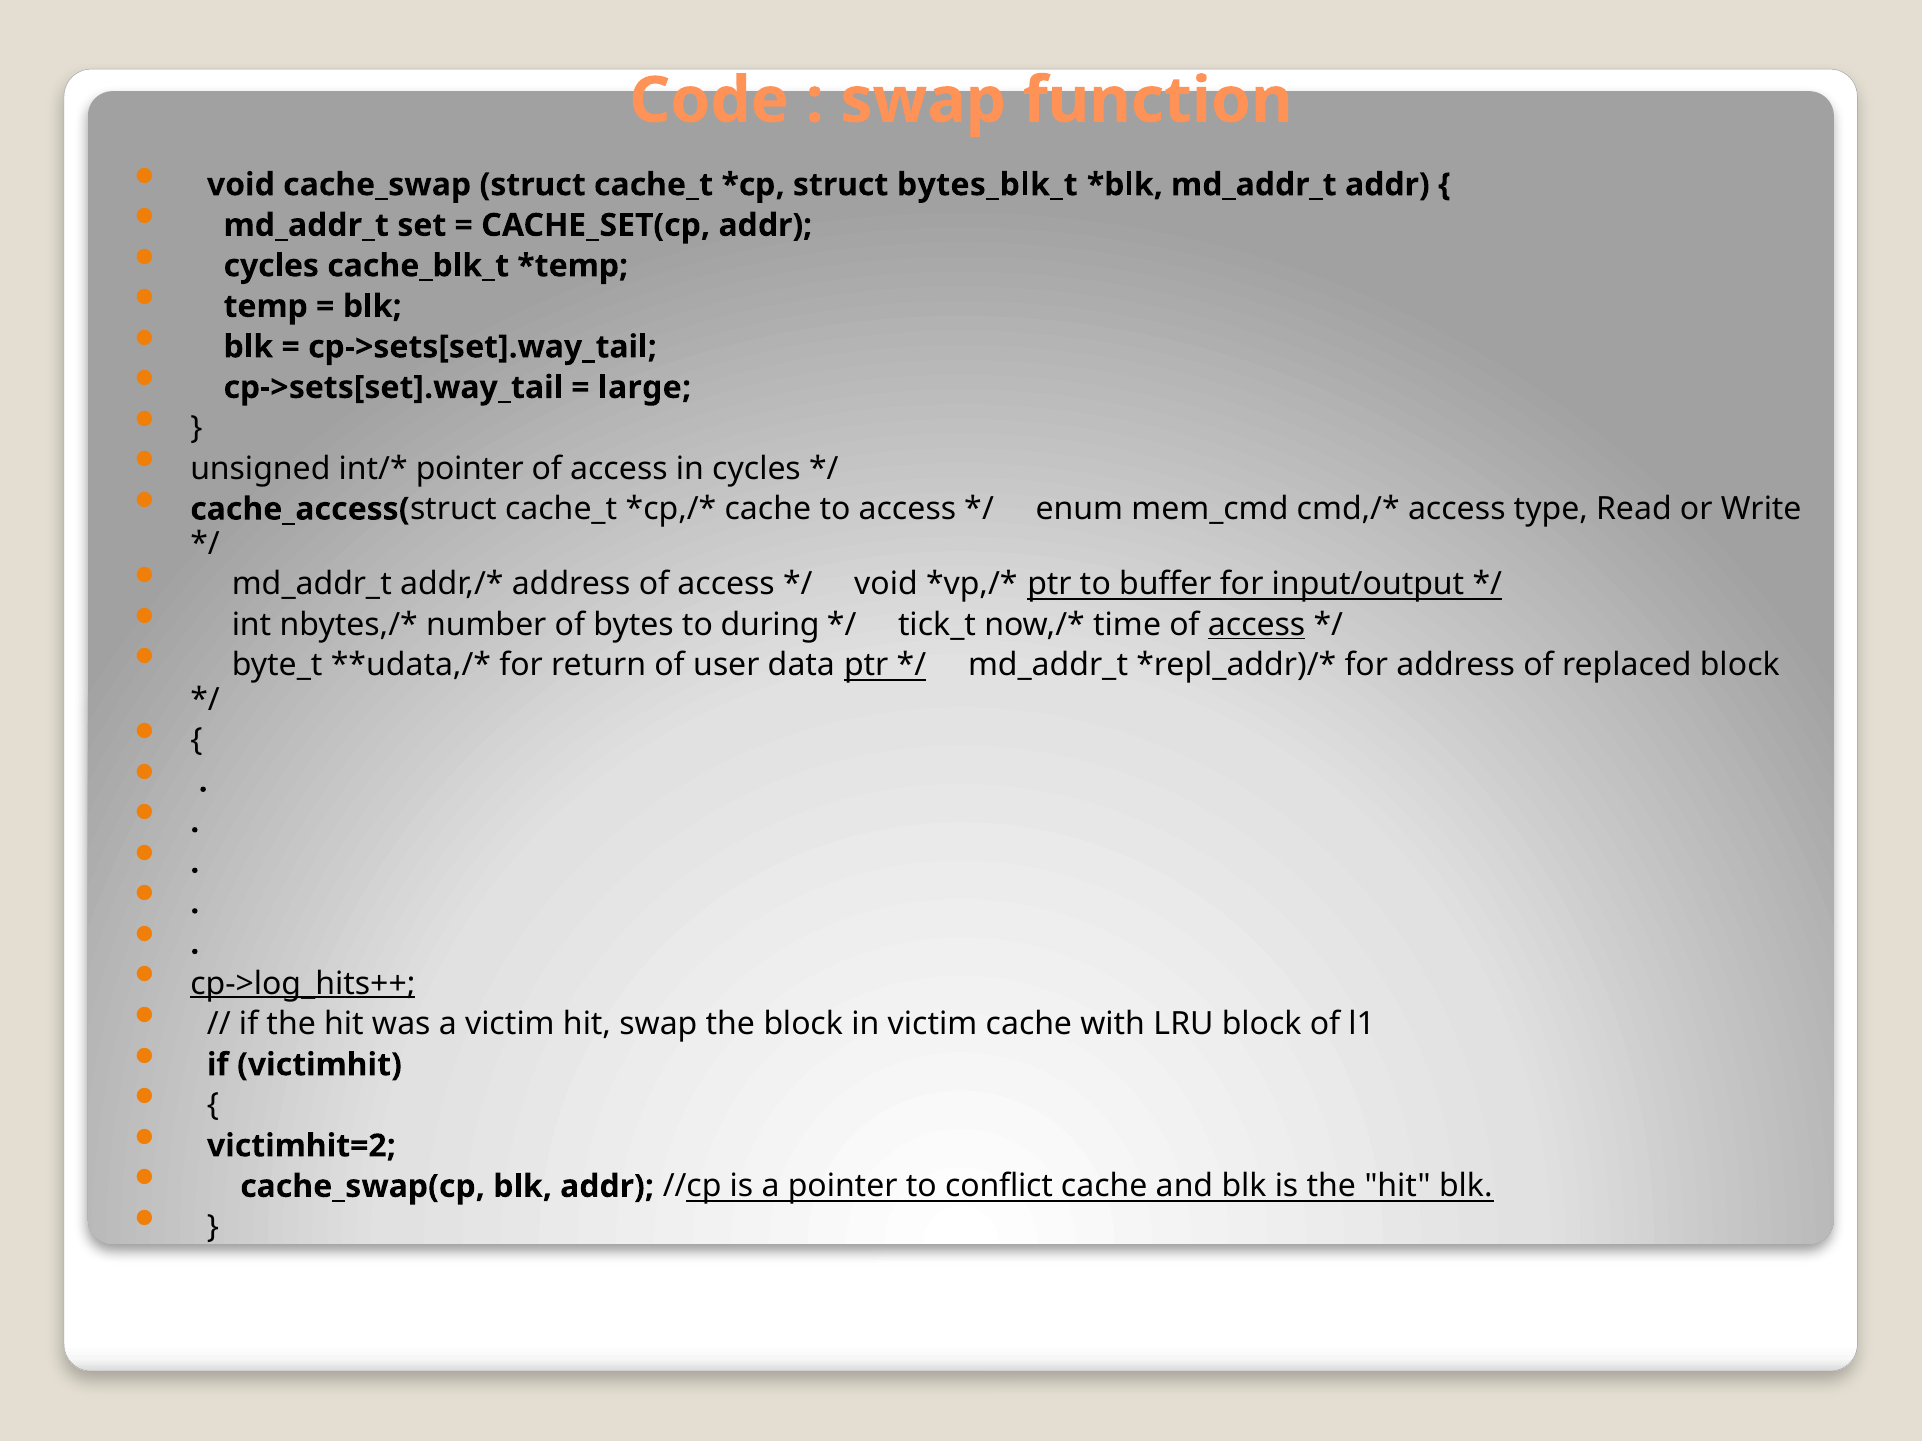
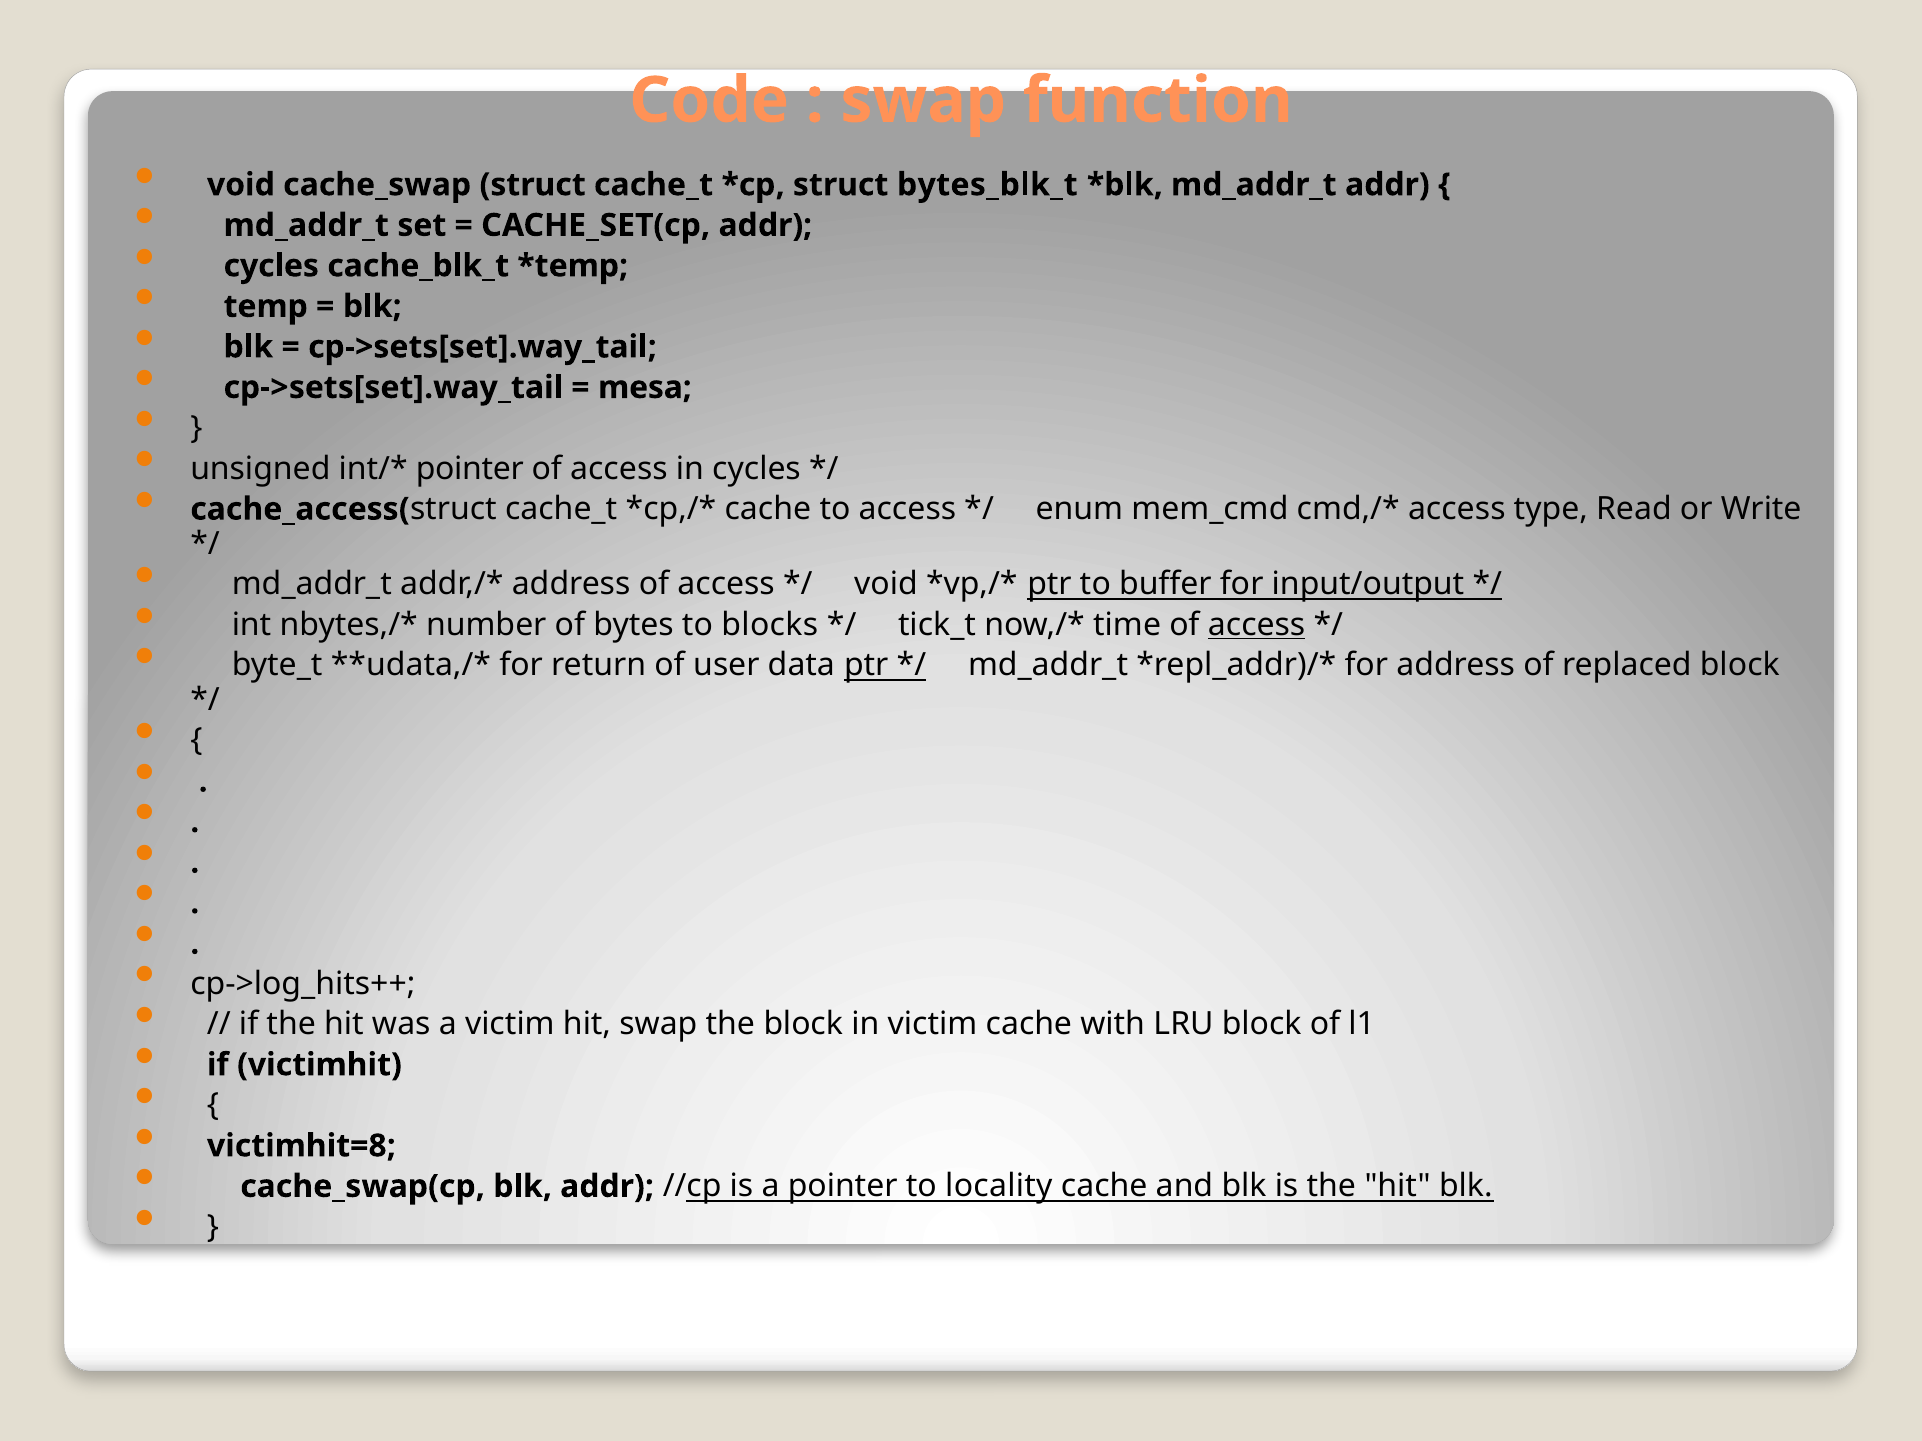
large: large -> mesa (645, 388)
during: during -> blocks (770, 625)
cp->log_hits++ underline: present -> none (303, 984)
victimhit=2: victimhit=2 -> victimhit=8 (301, 1146)
conflict: conflict -> locality (999, 1187)
